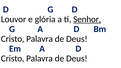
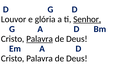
Palavra underline: none -> present (40, 39)
